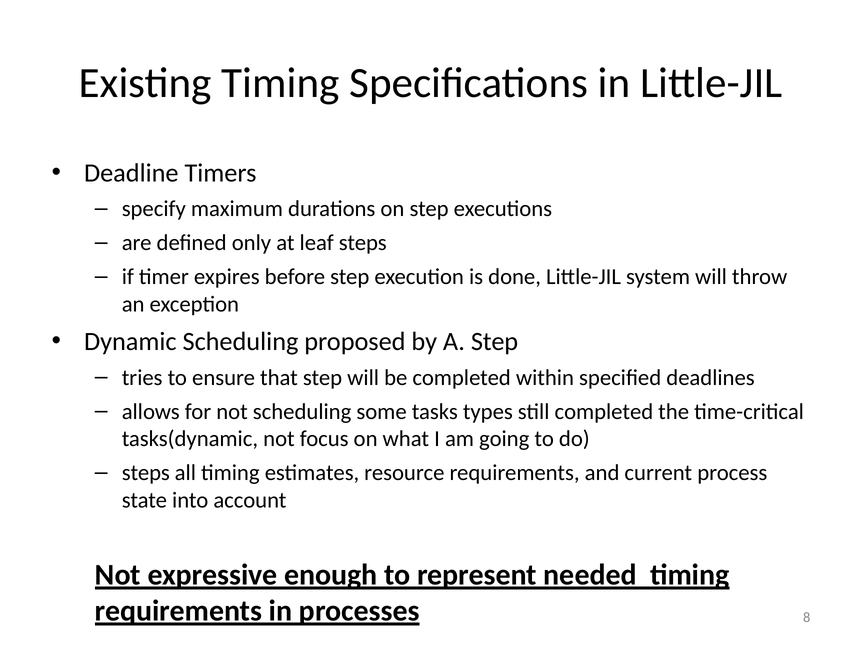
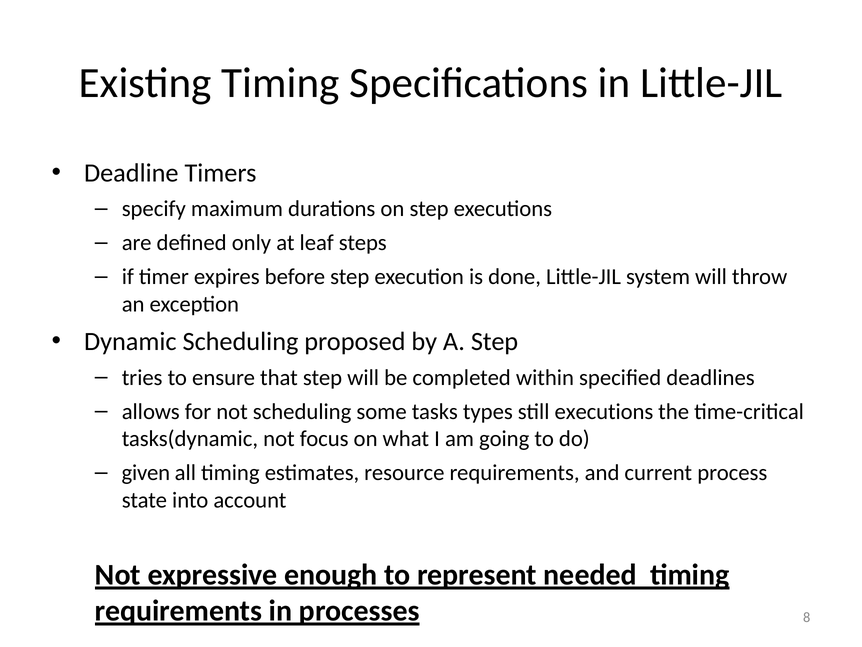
still completed: completed -> executions (604, 411)
steps: steps -> given (146, 473)
